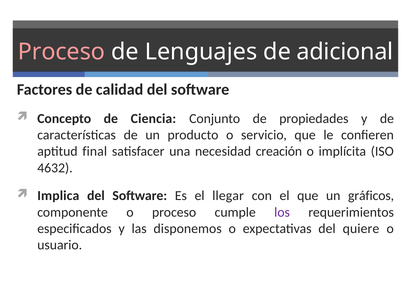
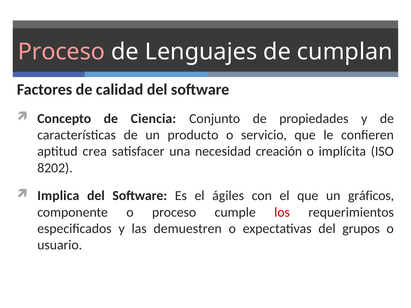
adicional: adicional -> cumplan (345, 52)
final: final -> crea (95, 152)
4632: 4632 -> 8202 (55, 168)
llegar: llegar -> ágiles (228, 196)
los colour: purple -> red (282, 212)
disponemos: disponemos -> demuestren (188, 229)
quiere: quiere -> grupos (361, 229)
